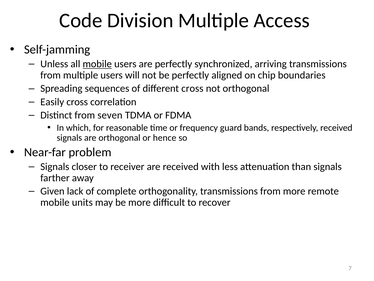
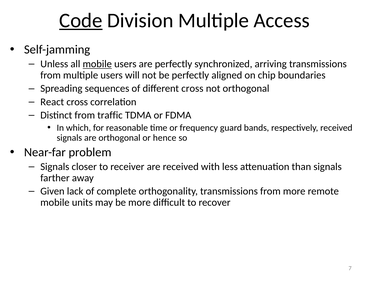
Code underline: none -> present (81, 20)
Easily: Easily -> React (52, 102)
seven: seven -> traffic (110, 115)
